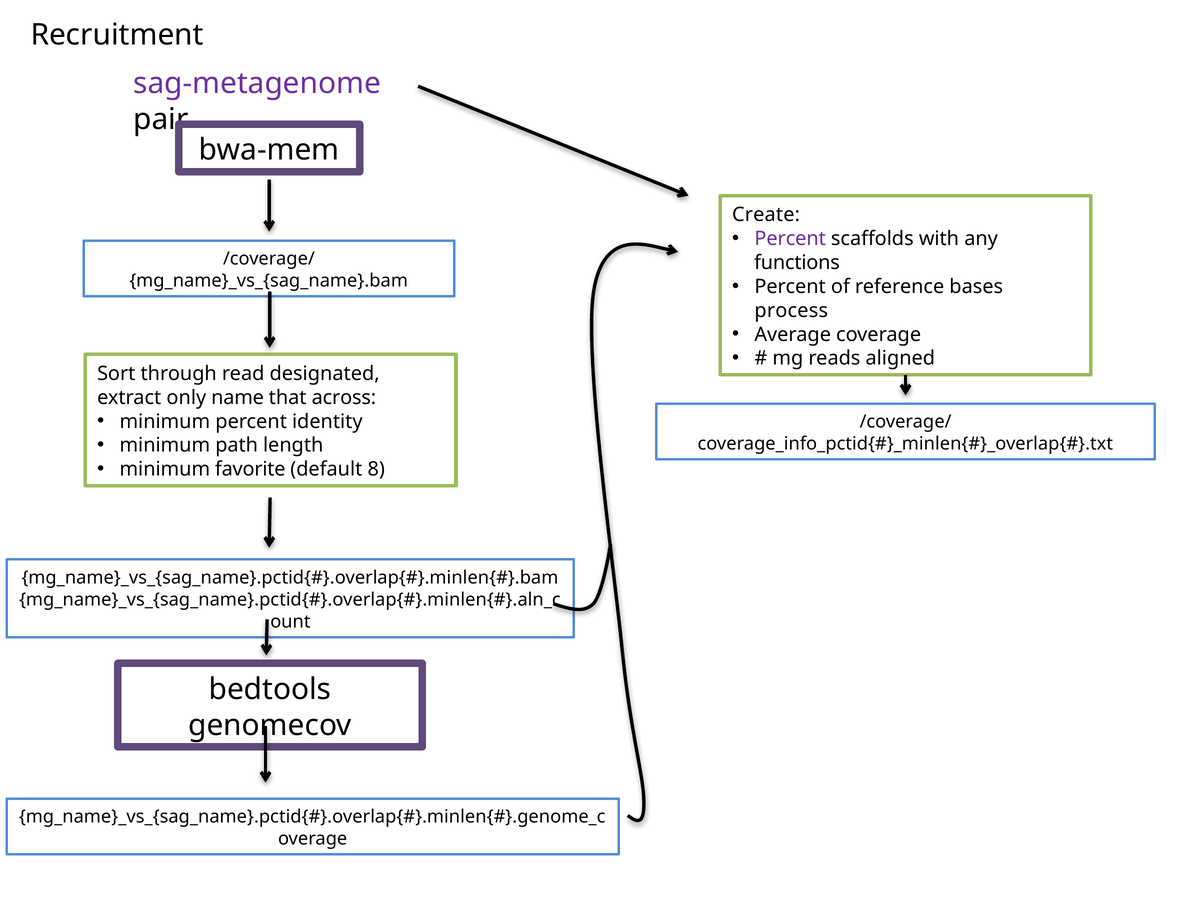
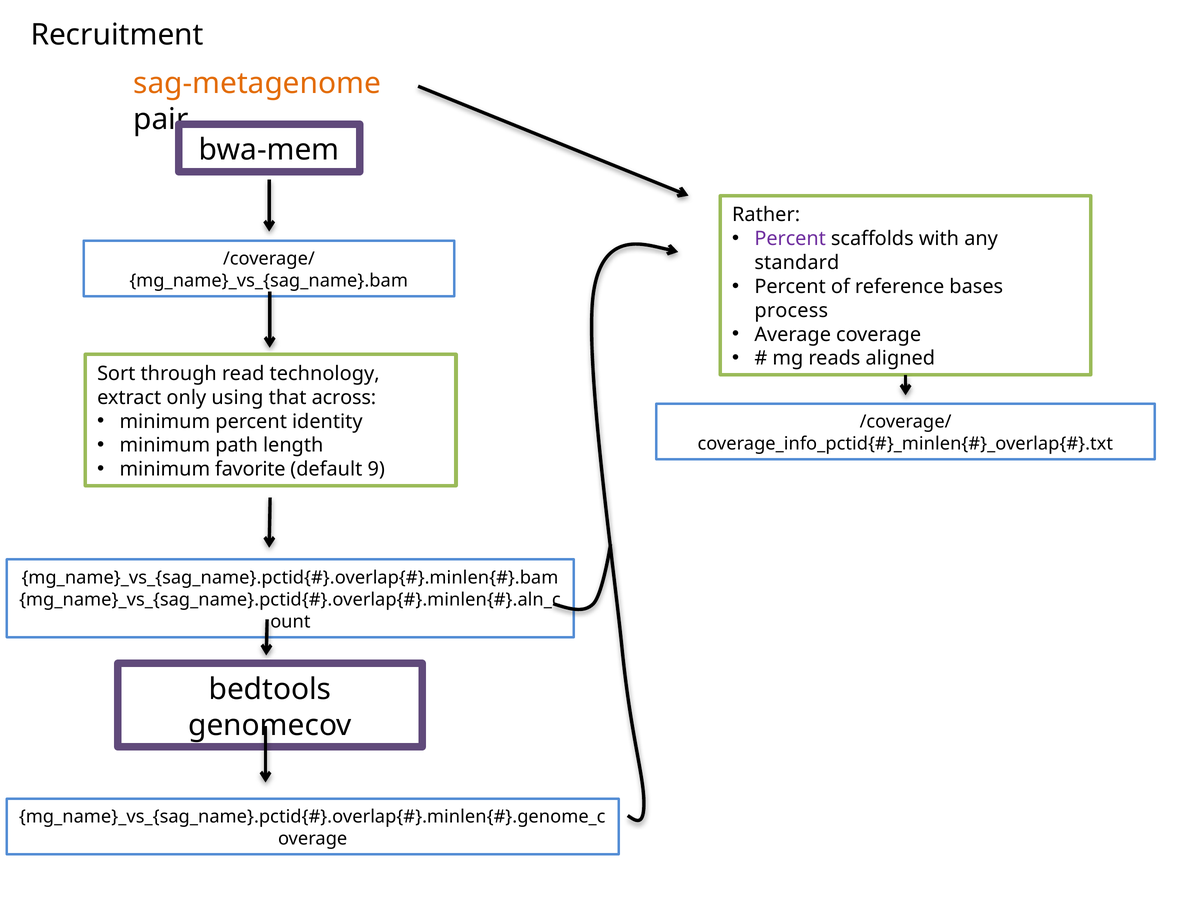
sag-metagenome colour: purple -> orange (257, 83)
Create: Create -> Rather (766, 215)
functions: functions -> standard (797, 263)
designated: designated -> technology (325, 374)
name: name -> using (237, 398)
8: 8 -> 9 (376, 469)
